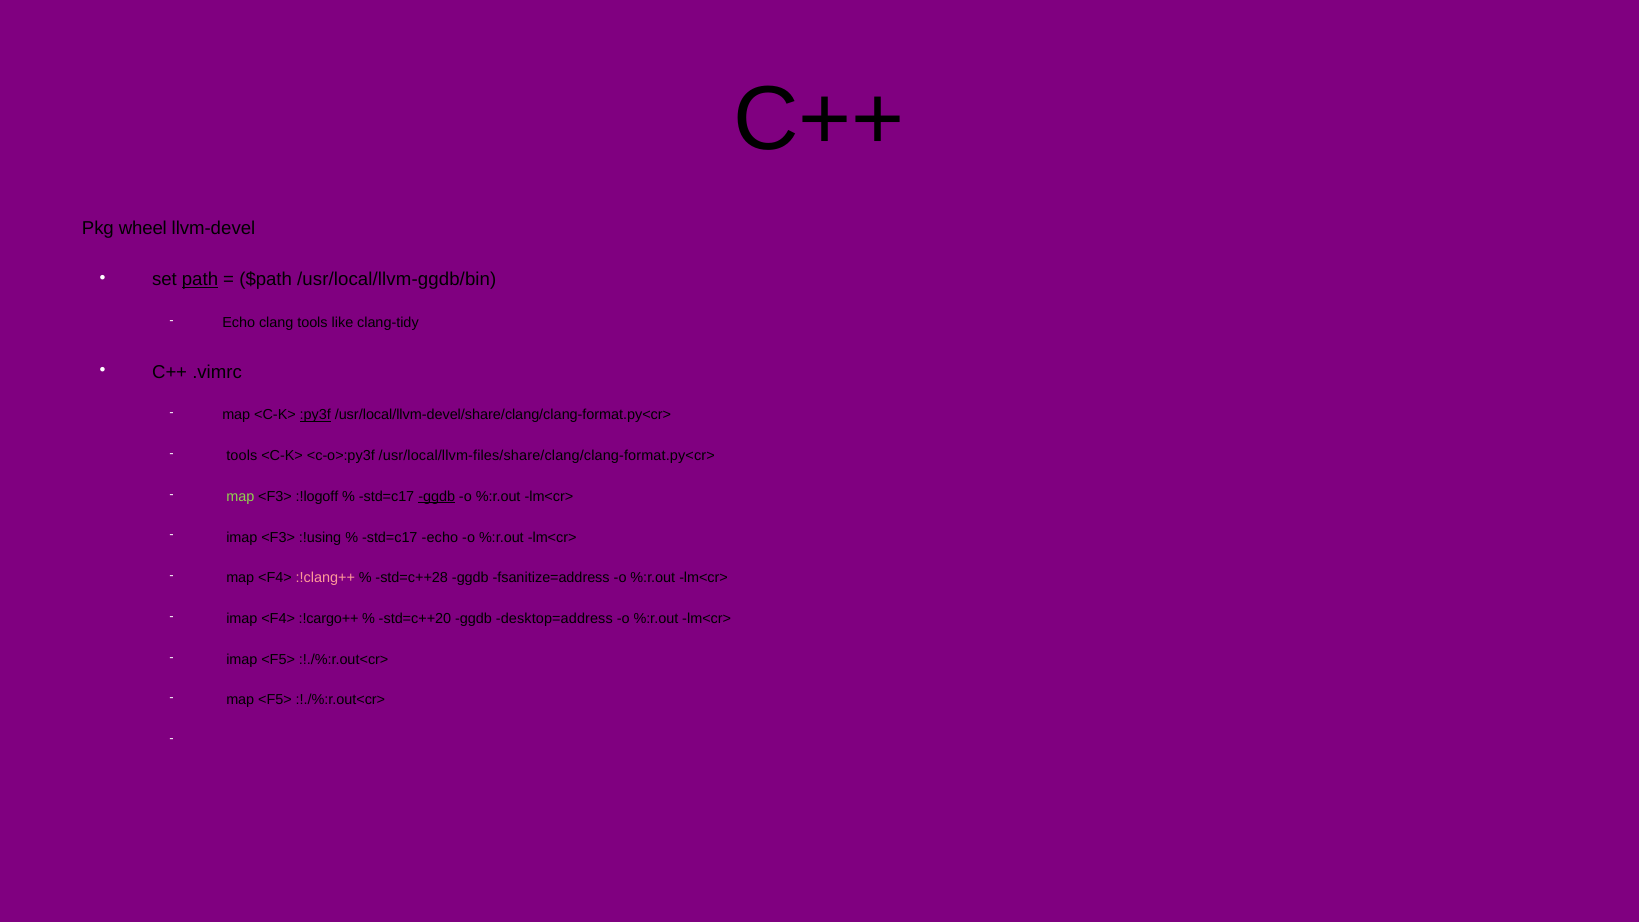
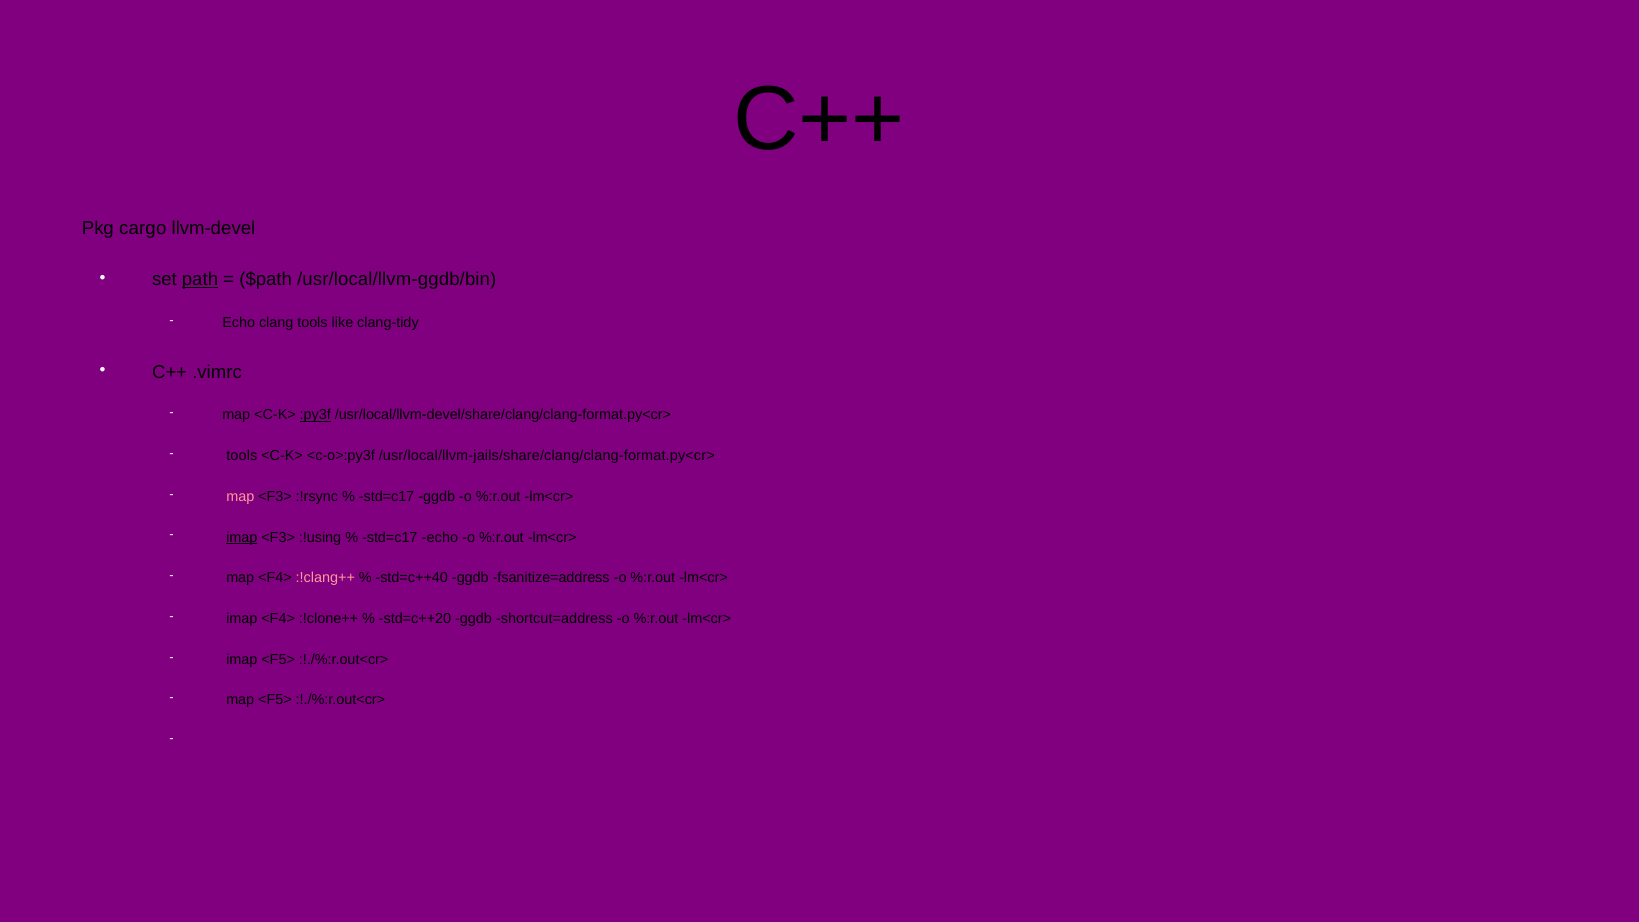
wheel: wheel -> cargo (143, 228)
/usr/local/llvm-files/share/clang/clang-format.py<cr>: /usr/local/llvm-files/share/clang/clang-format.py<cr> -> /usr/local/llvm-jails/share/clang/clang-format.py<cr> (547, 456)
map colour: light green -> pink (240, 496)
:!logoff: :!logoff -> :!rsync (317, 496)
ggdb underline: present -> none (437, 496)
imap underline: none -> present (242, 537)
std=c++28: std=c++28 -> std=c++40 (412, 578)
:!cargo++: :!cargo++ -> :!clone++ (329, 619)
desktop=address: desktop=address -> shortcut=address (554, 619)
